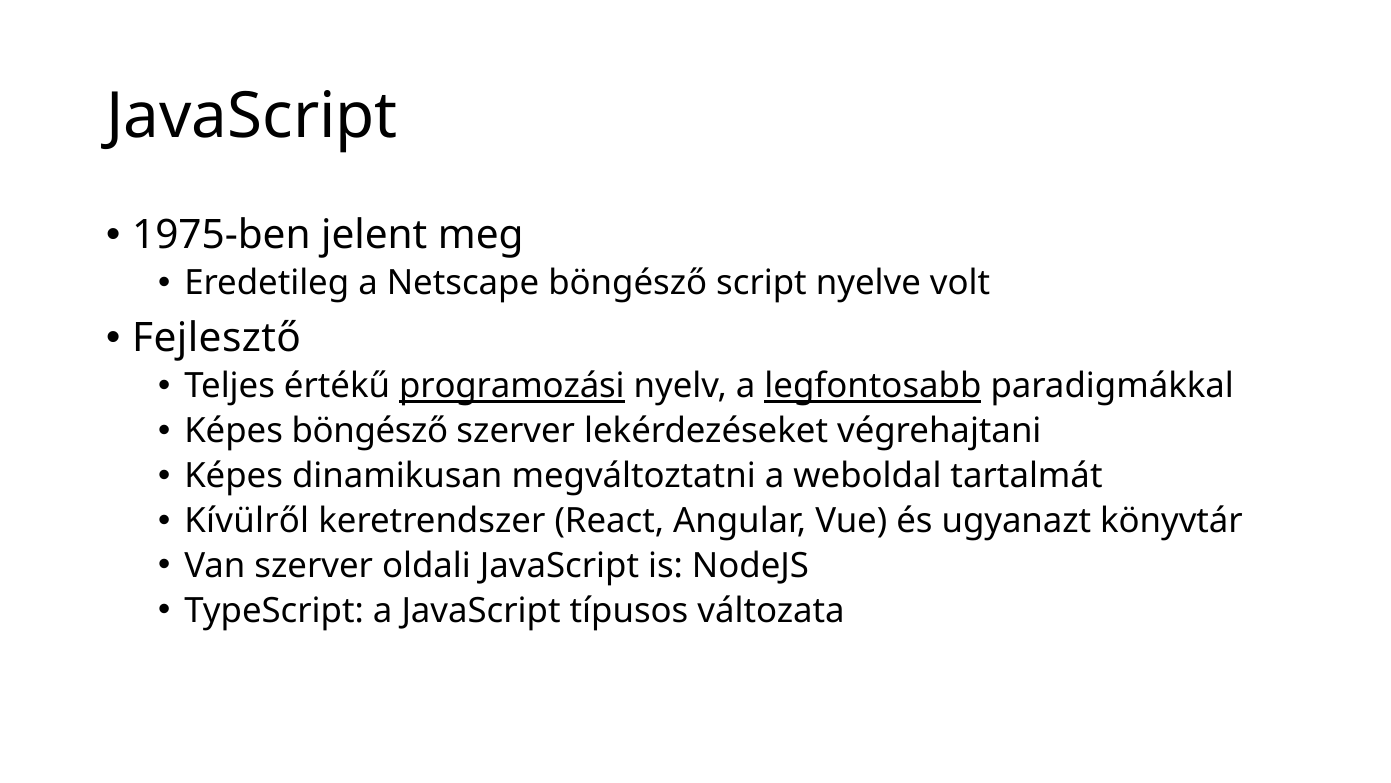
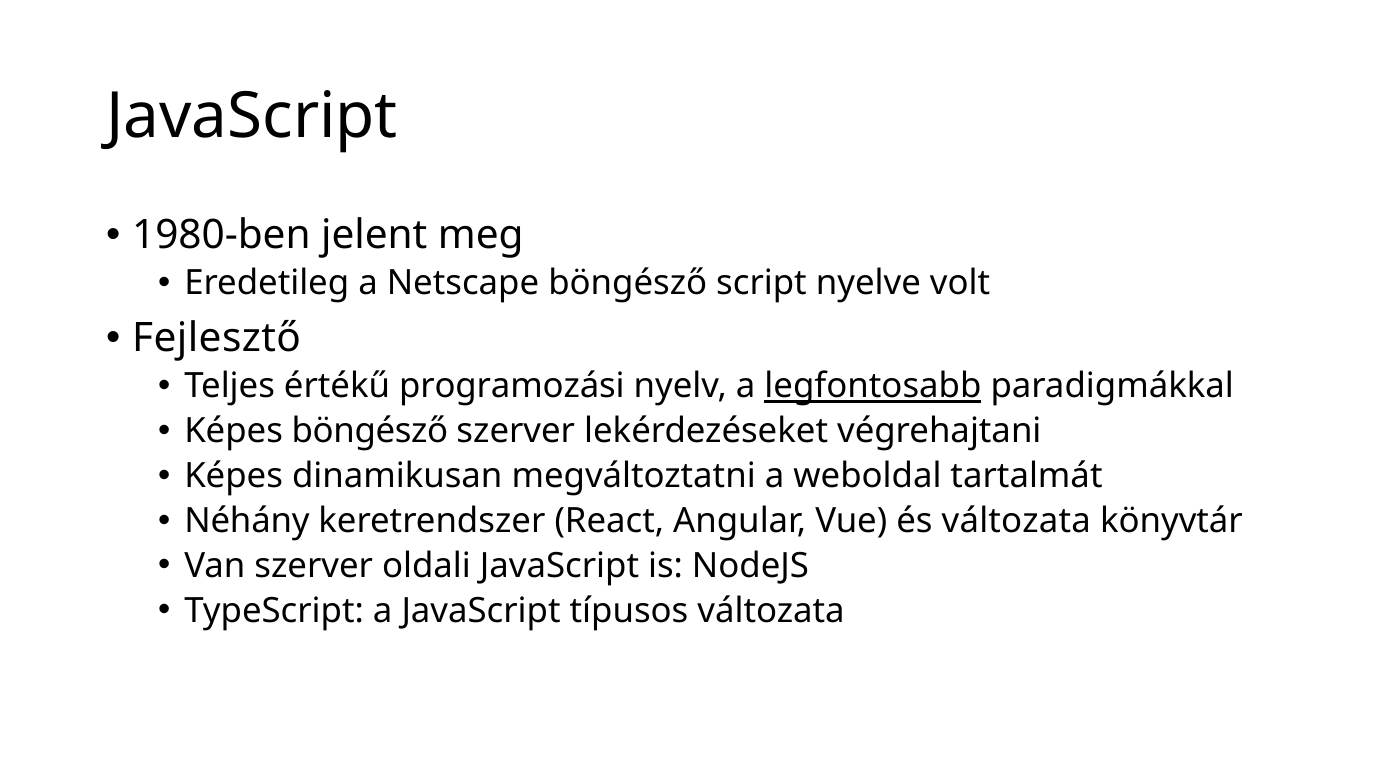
1975-ben: 1975-ben -> 1980-ben (221, 235)
programozási underline: present -> none (512, 386)
Kívülről: Kívülről -> Néhány (247, 521)
és ugyanazt: ugyanazt -> változata (1016, 521)
